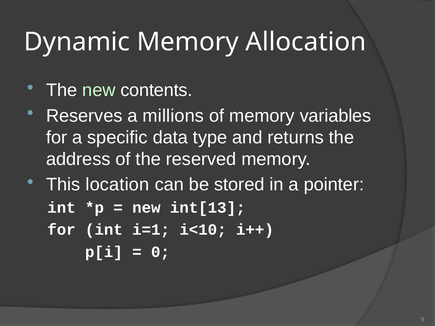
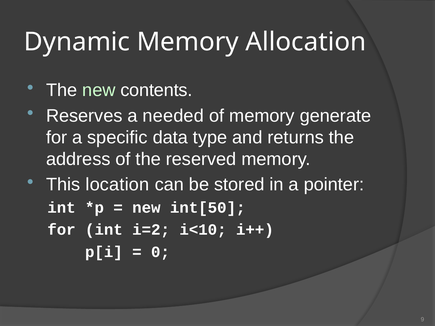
millions: millions -> needed (173, 116)
variables: variables -> generate (335, 116)
int[13: int[13 -> int[50 (208, 208)
i=1: i=1 -> i=2 (151, 230)
